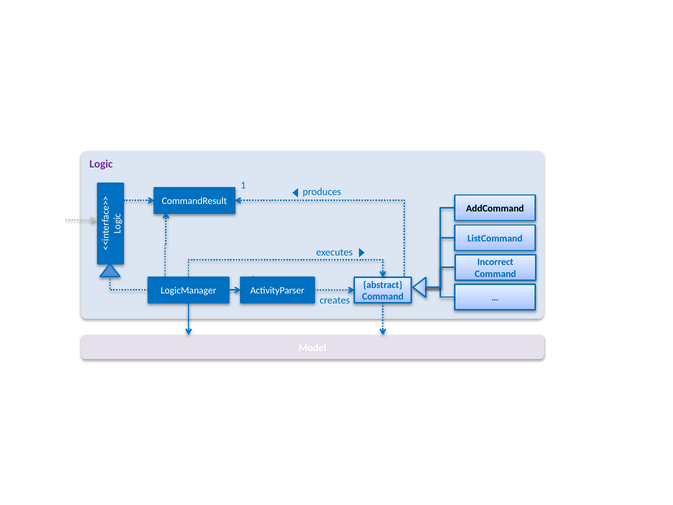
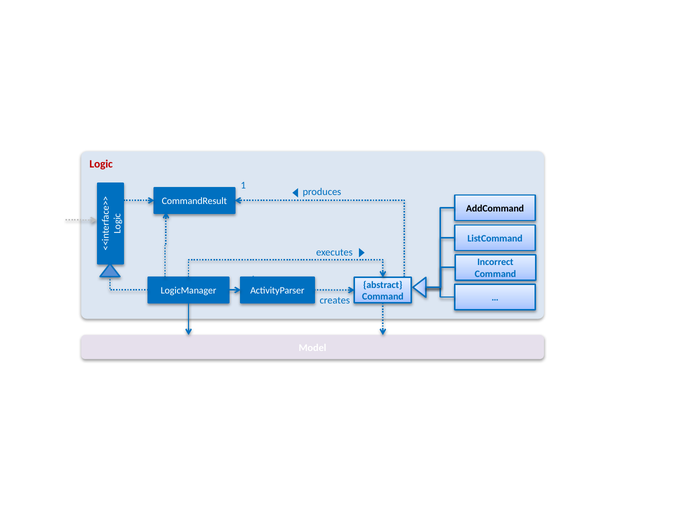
Logic colour: purple -> red (101, 164)
